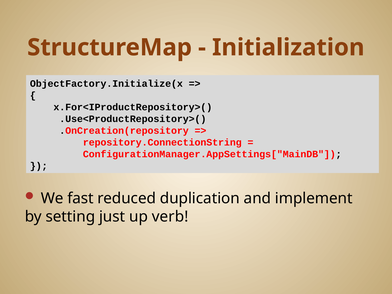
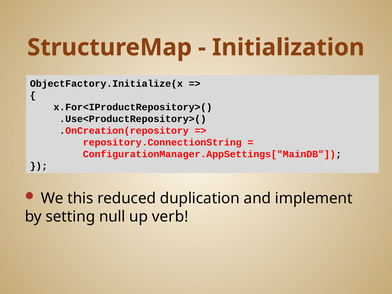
fast: fast -> this (80, 198)
just: just -> null (112, 217)
